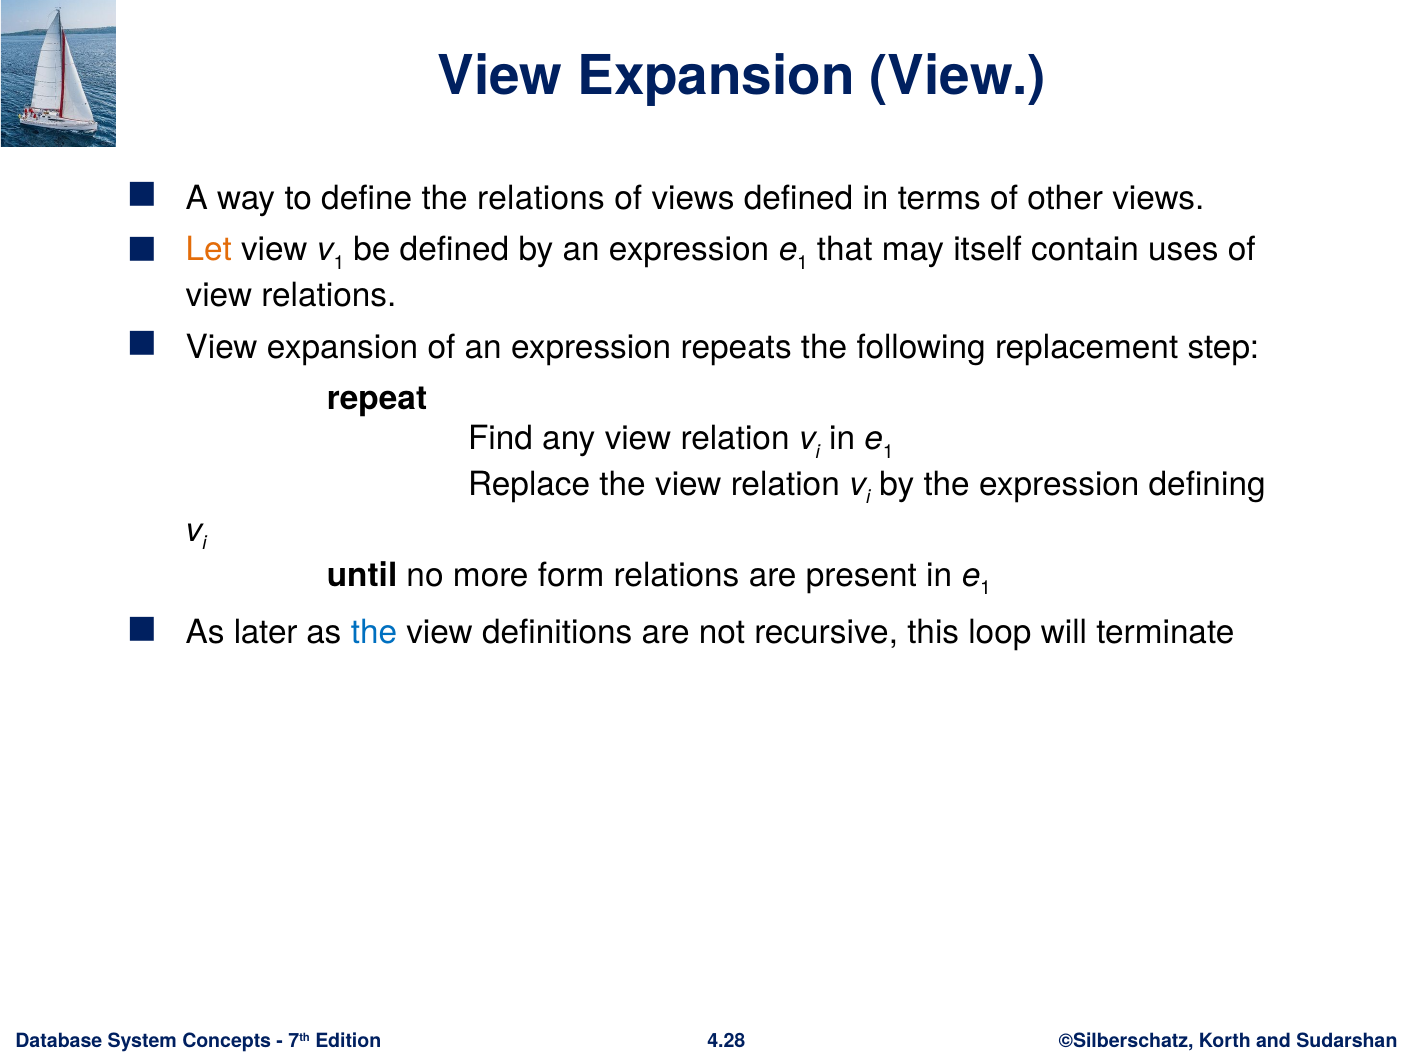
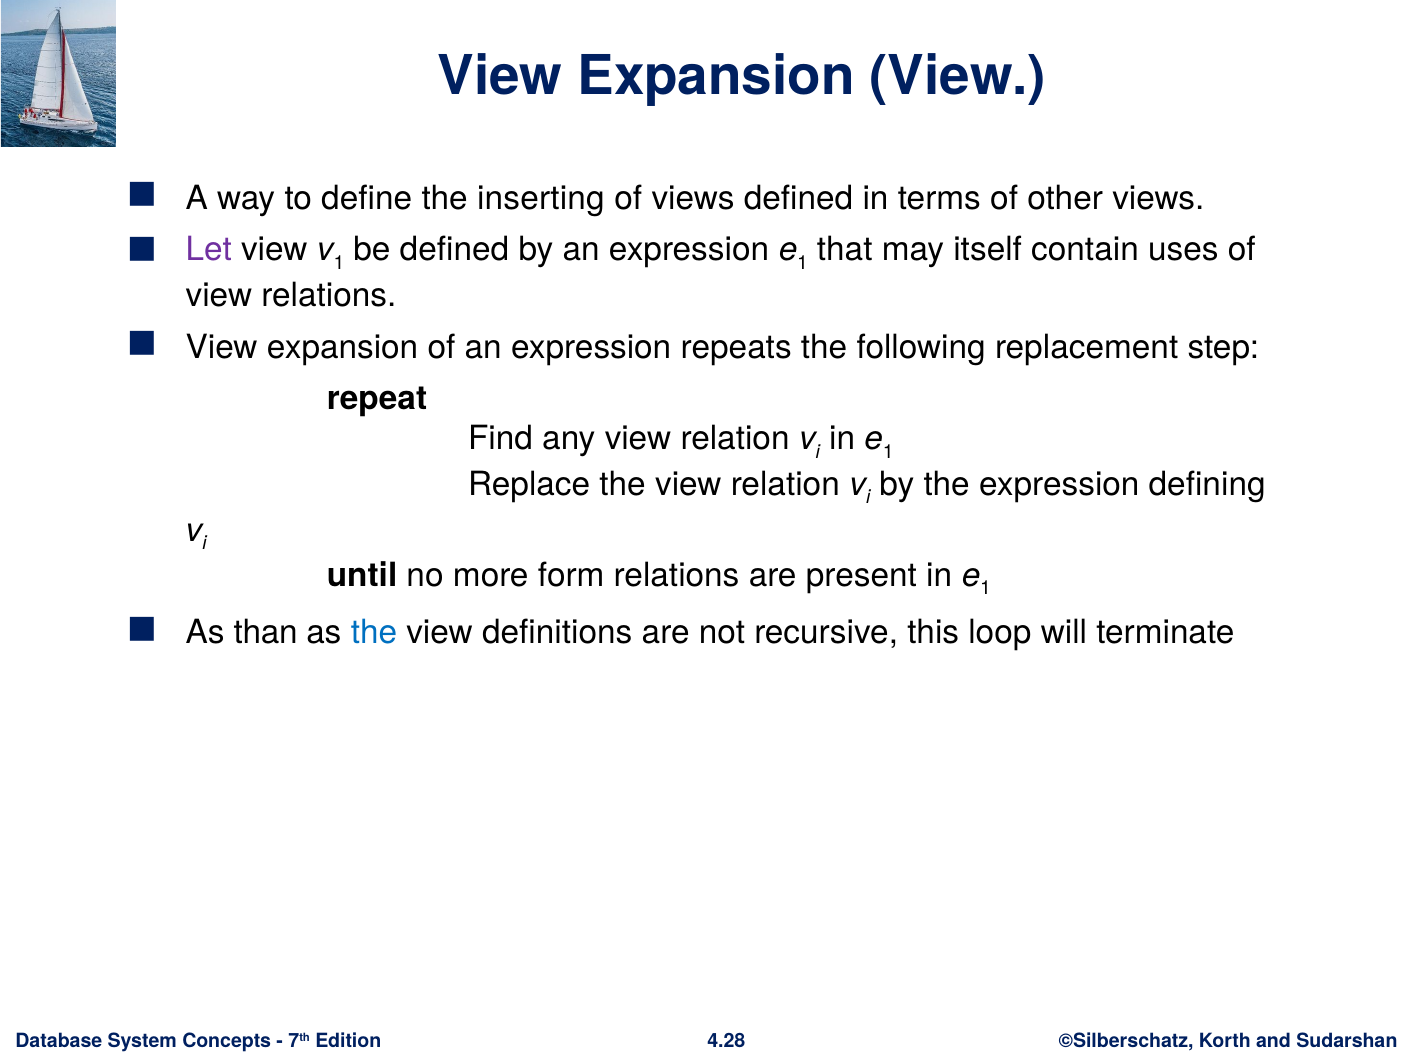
the relations: relations -> inserting (541, 198)
Let colour: orange -> purple (209, 250)
later: later -> than (266, 633)
